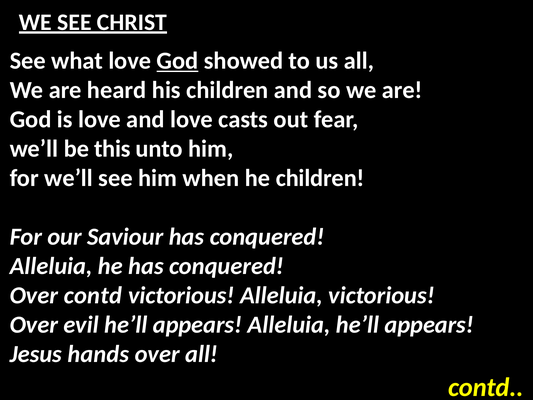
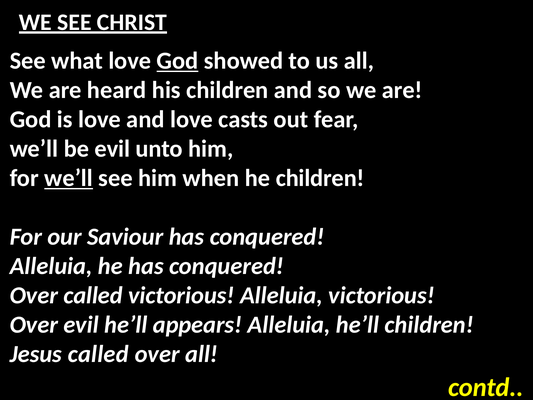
be this: this -> evil (112, 149)
we’ll underline: none -> present (69, 178)
Over contd: contd -> called (93, 295)
Alleluia he’ll appears: appears -> children (429, 325)
Jesus hands: hands -> called (98, 354)
